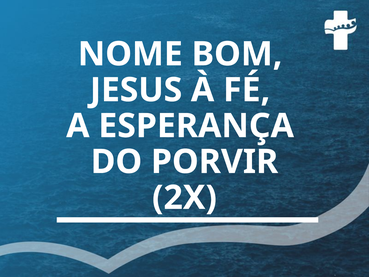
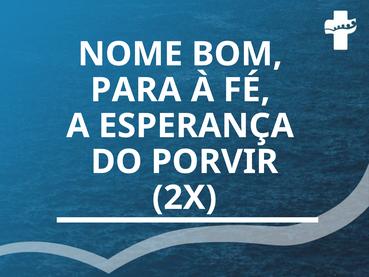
JESUS: JESUS -> PARA (136, 90)
